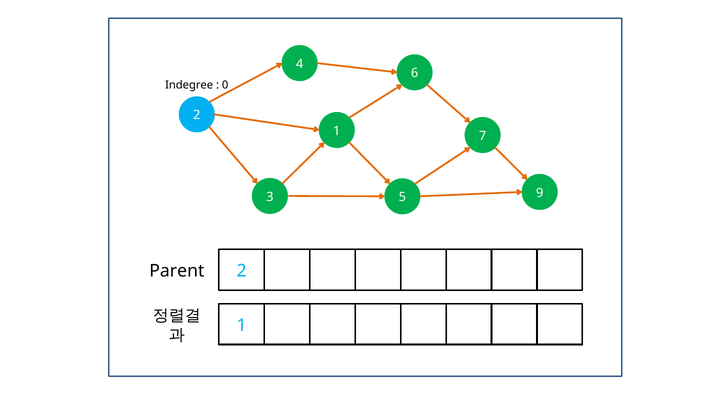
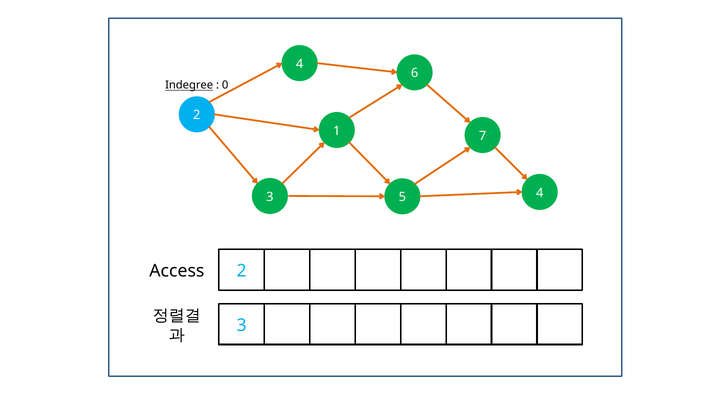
Indegree underline: none -> present (189, 85)
5 9: 9 -> 4 (540, 193)
Parent: Parent -> Access (177, 271)
1: 1 -> 3 (242, 326)
